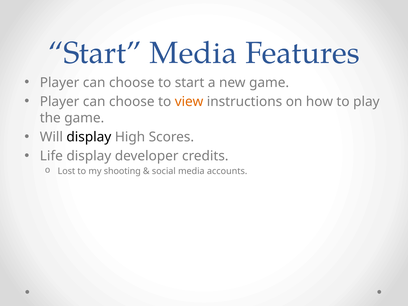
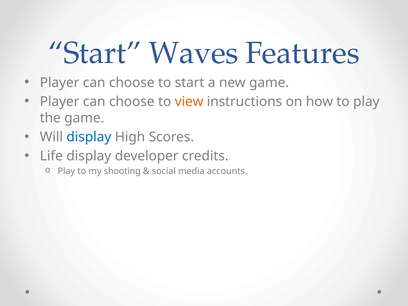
Start Media: Media -> Waves (194, 53)
display colour: black -> blue (89, 137)
Lost: Lost -> Play (66, 171)
